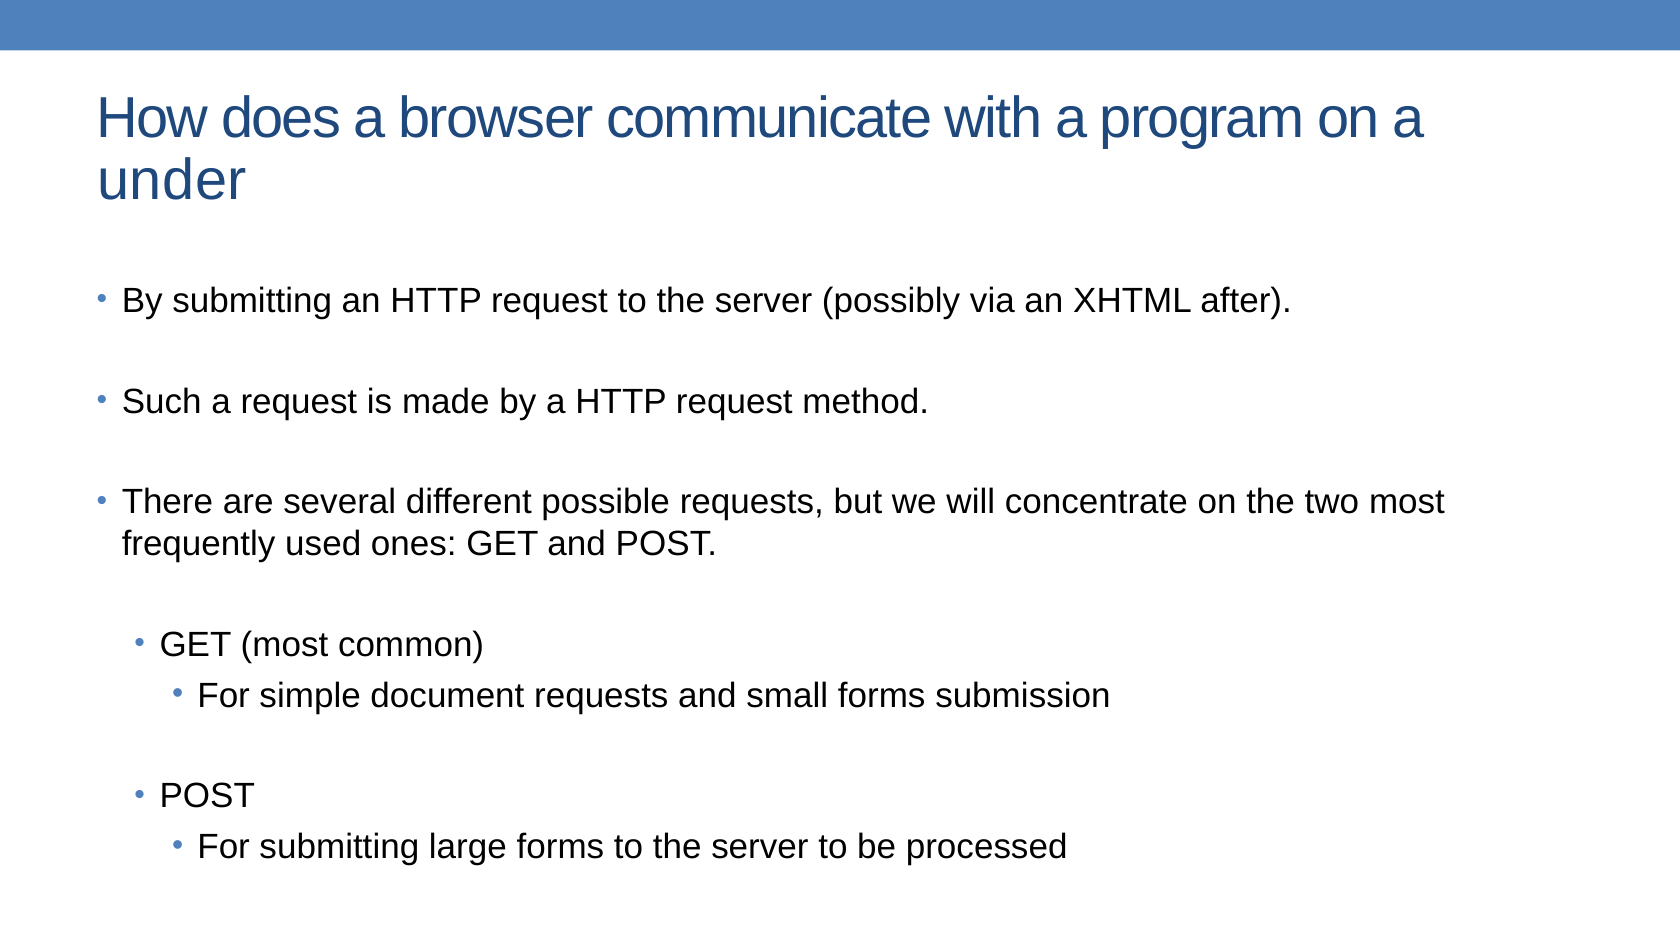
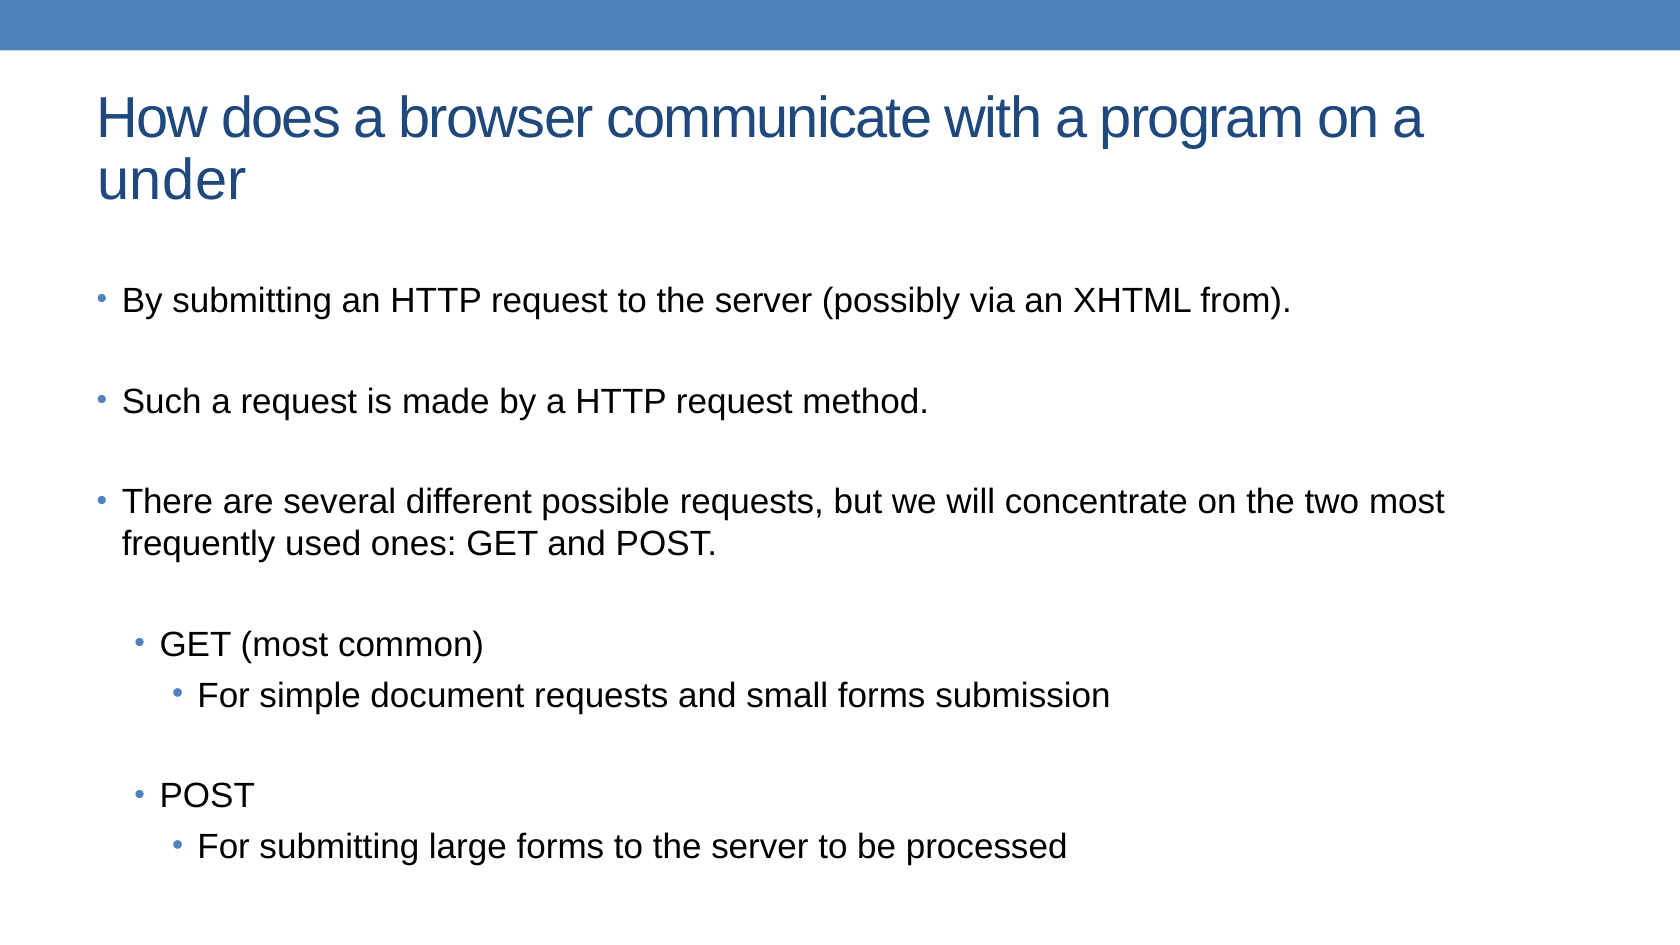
after: after -> from (1246, 301)
